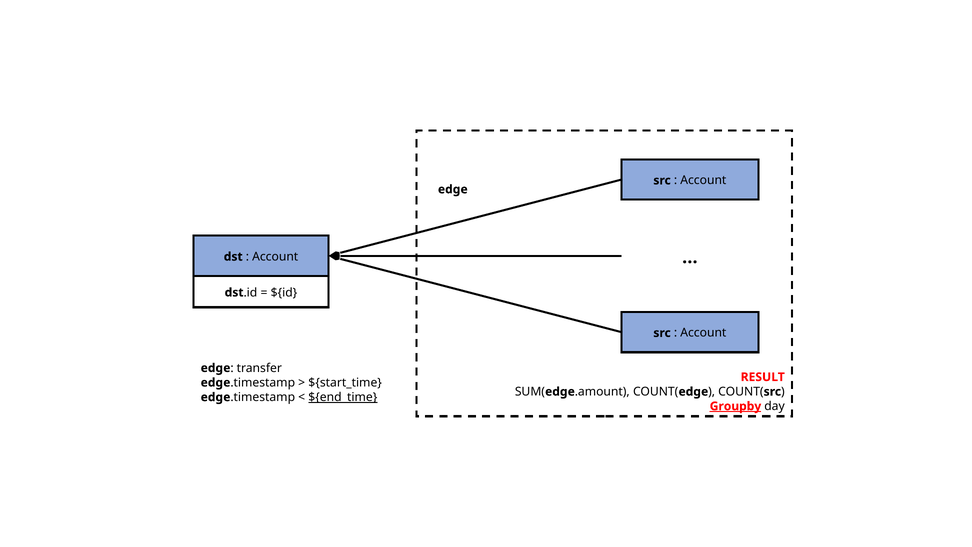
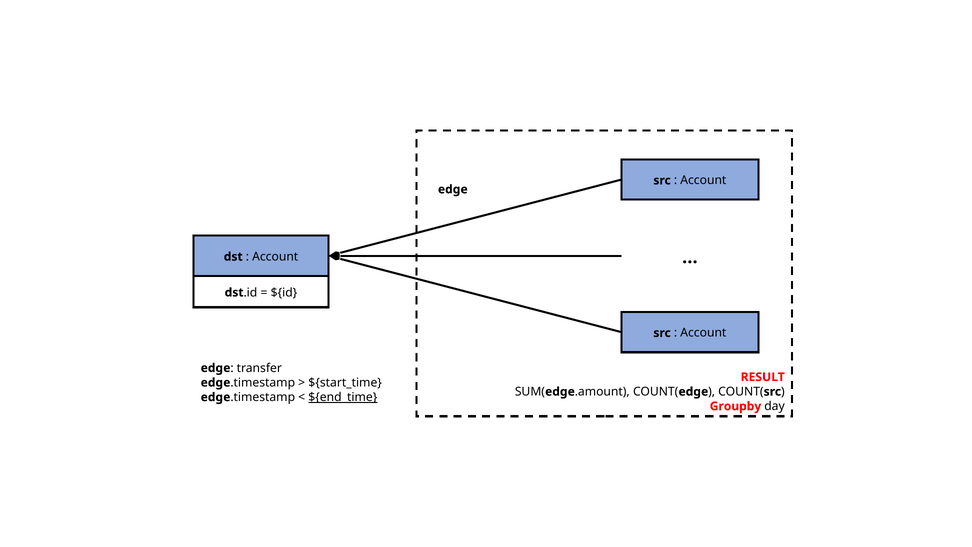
Groupby underline: present -> none (735, 406)
